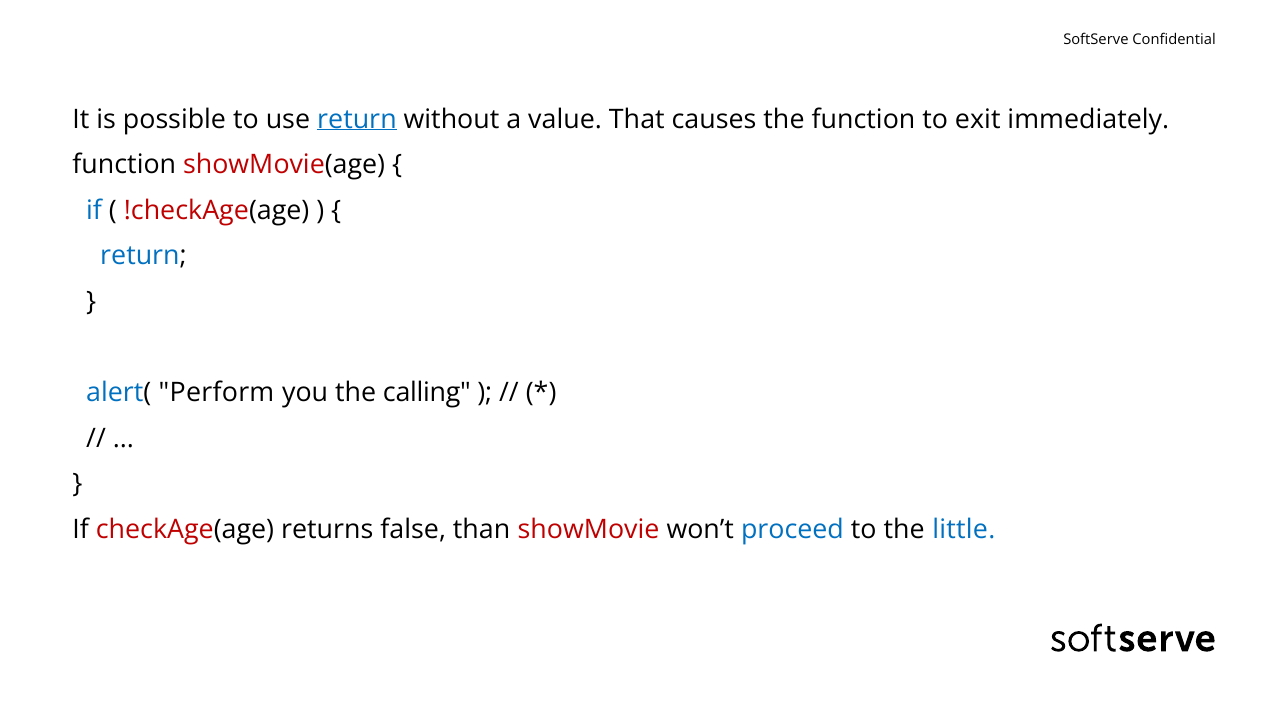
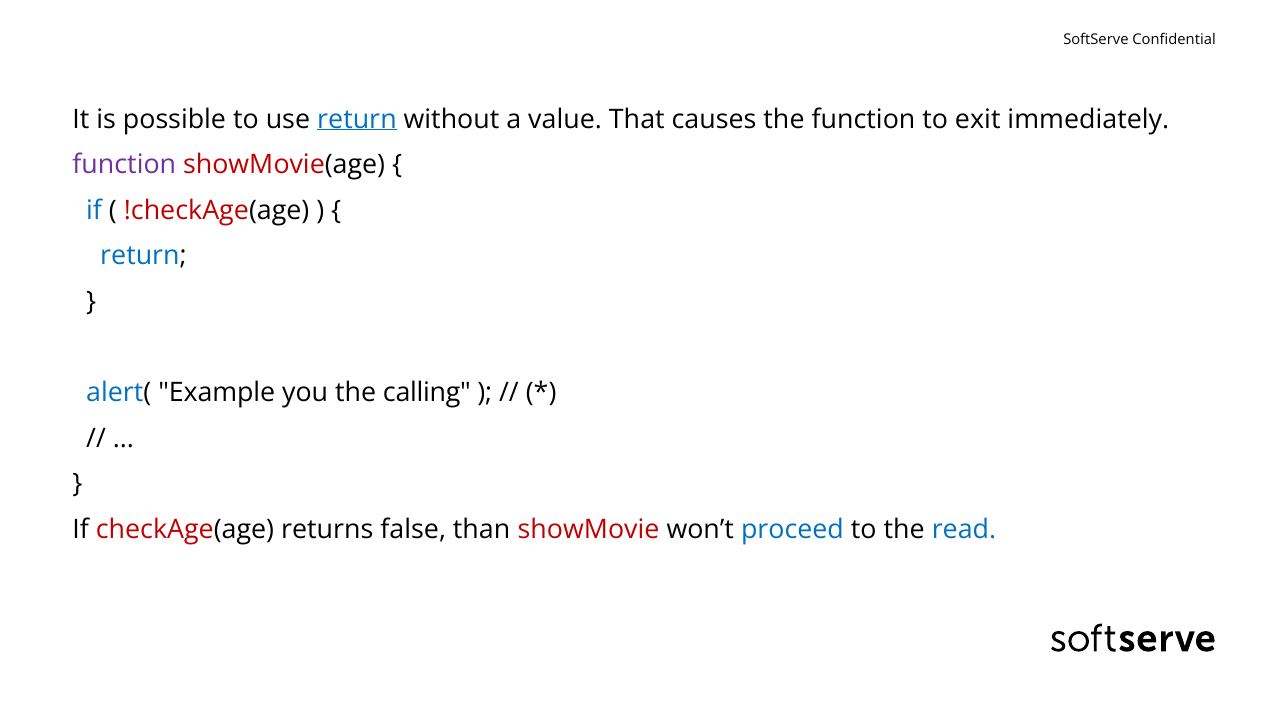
function colour: black -> purple (124, 165)
Perform: Perform -> Example (217, 393)
little: little -> read (964, 530)
